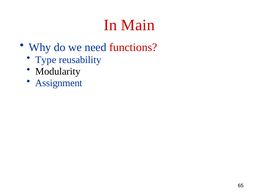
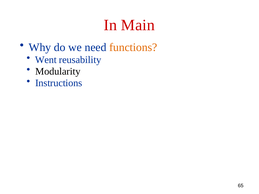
functions colour: red -> orange (133, 47)
Type: Type -> Went (46, 60)
Assignment: Assignment -> Instructions (59, 83)
